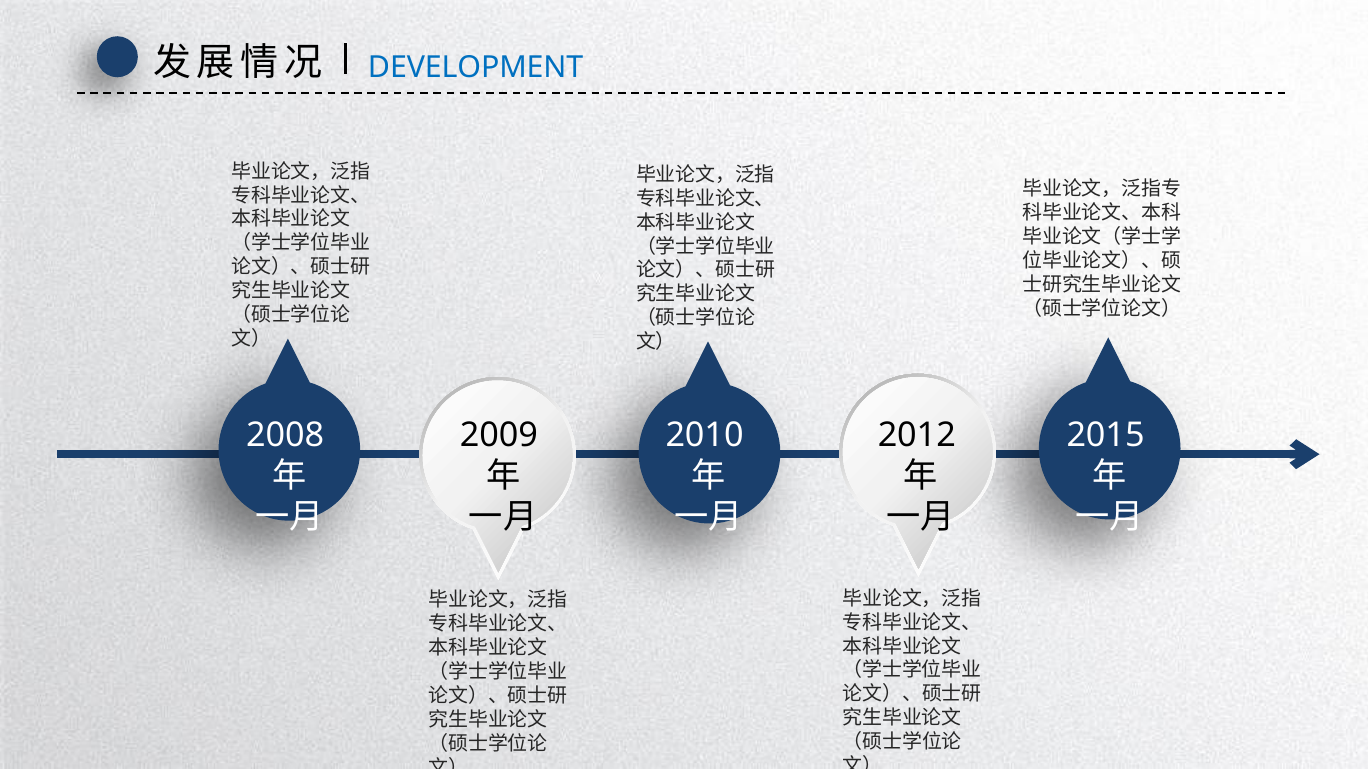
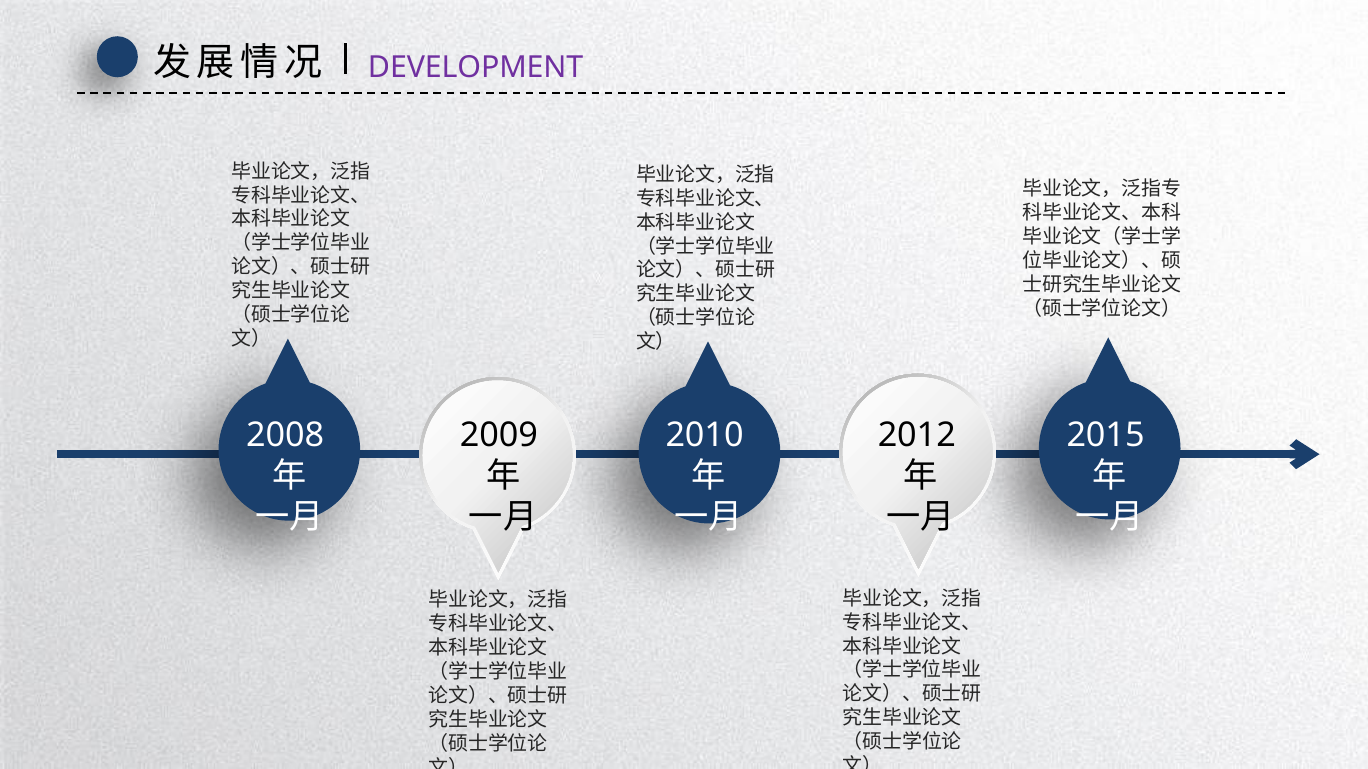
DEVELOPMENT colour: blue -> purple (476, 67)
